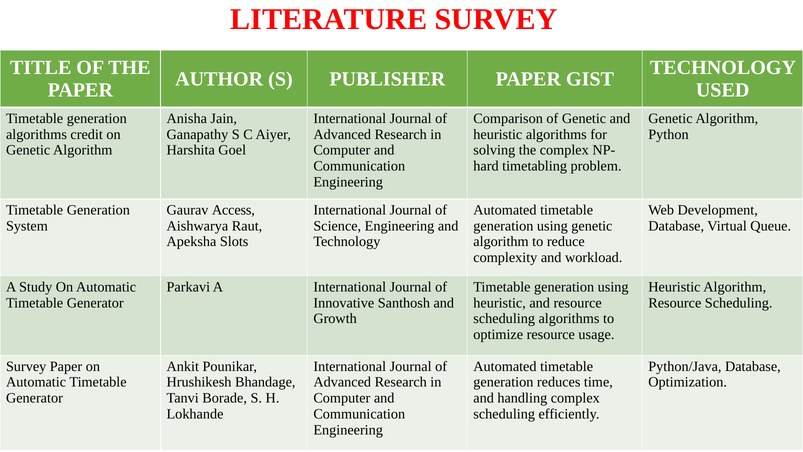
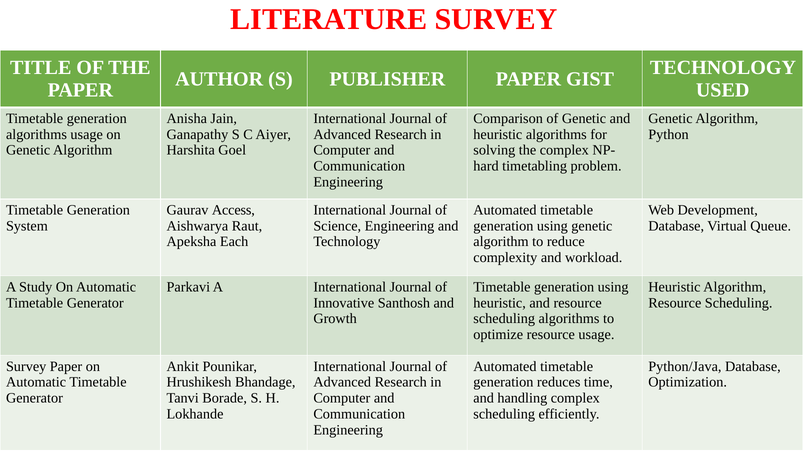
algorithms credit: credit -> usage (87, 134)
Slots: Slots -> Each (234, 242)
